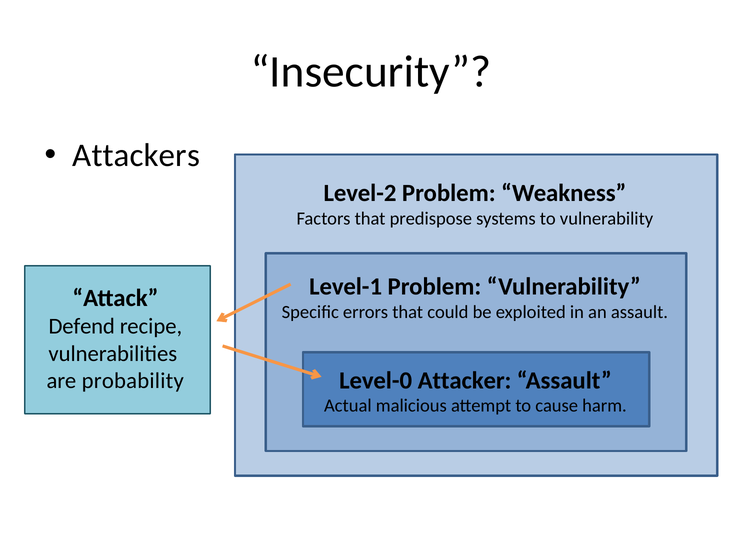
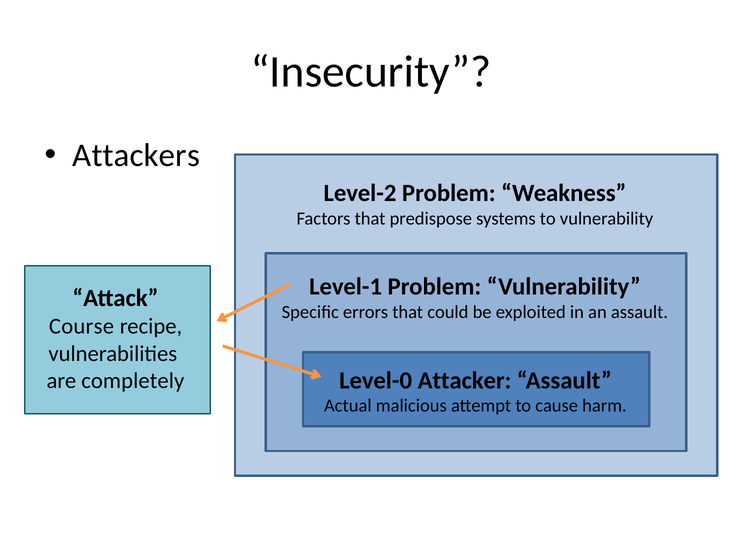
Defend: Defend -> Course (82, 327)
probability: probability -> completely (133, 381)
